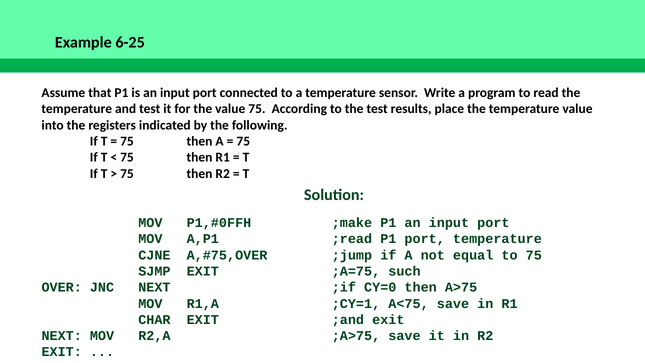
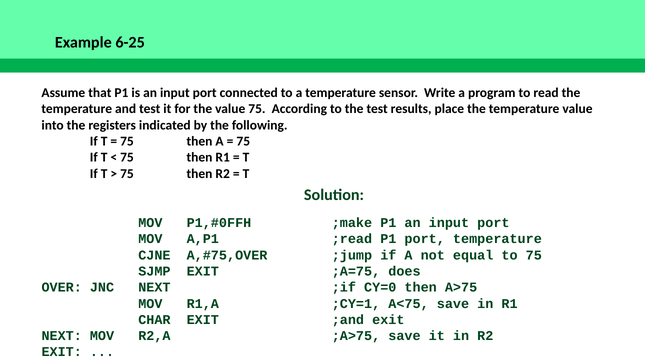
such: such -> does (404, 271)
